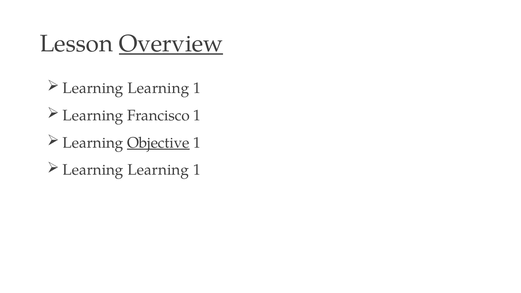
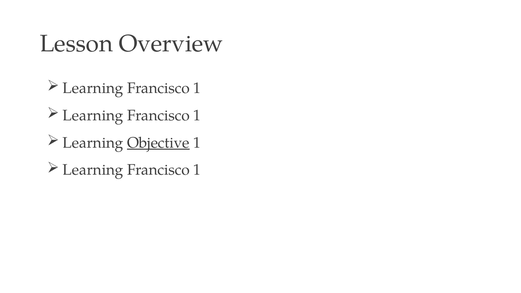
Overview underline: present -> none (171, 44)
Learning: Learning -> Francisco (158, 88)
Learning: Learning -> Francisco (158, 170)
